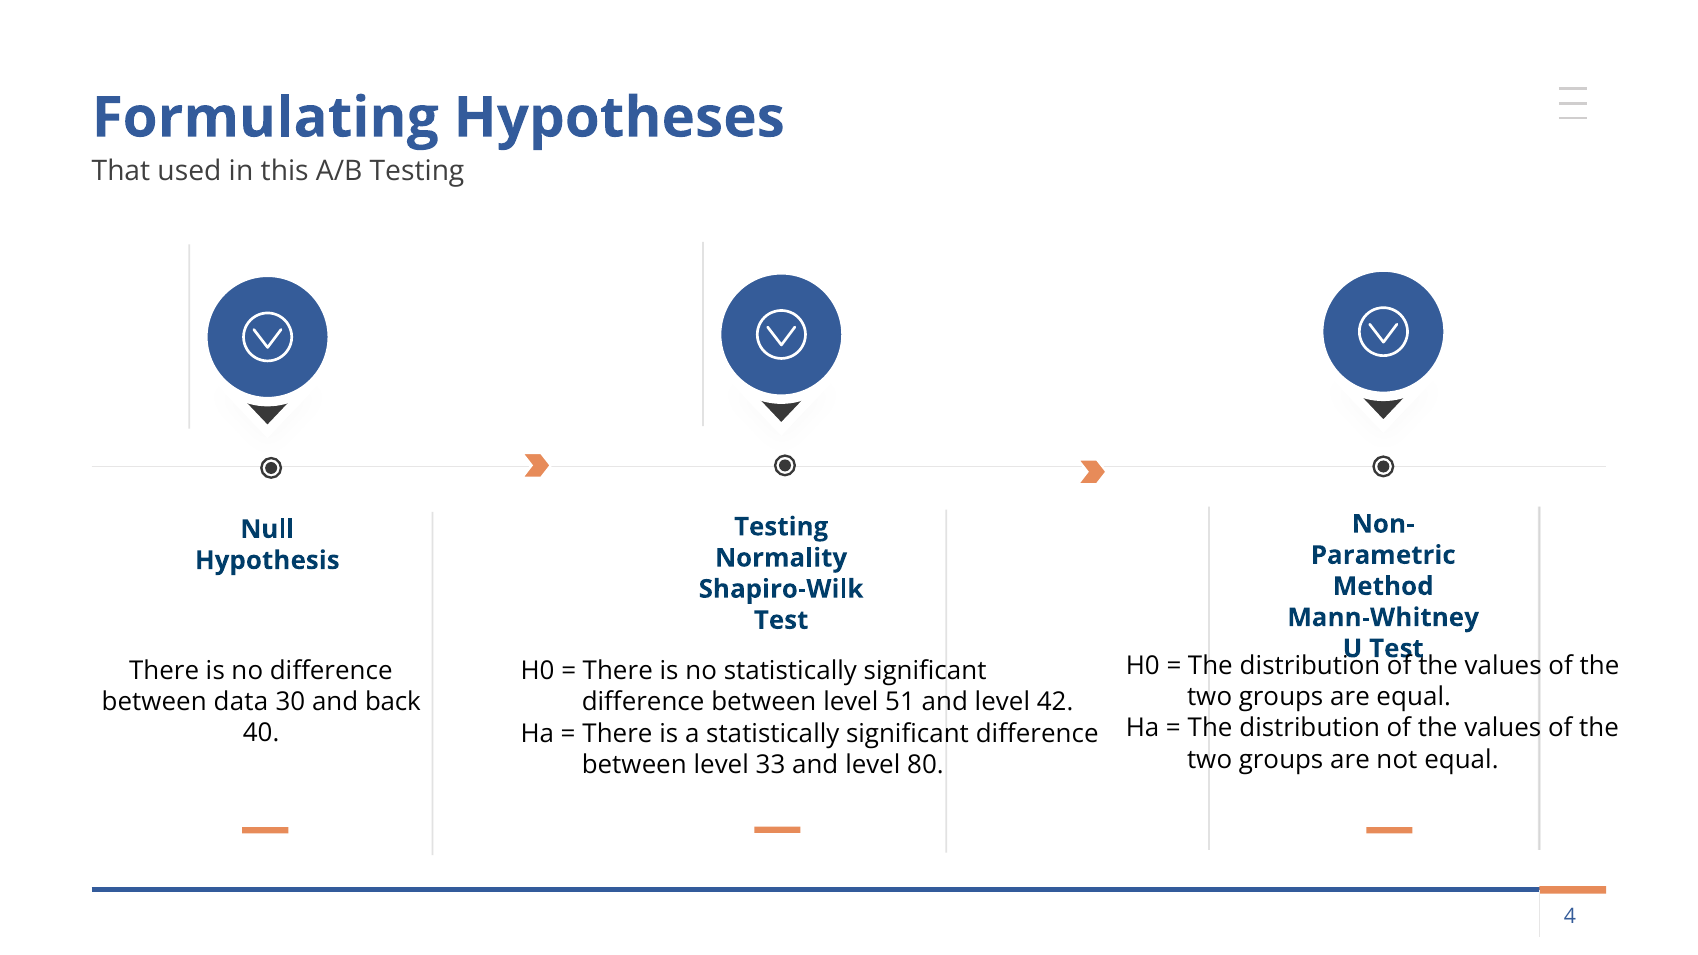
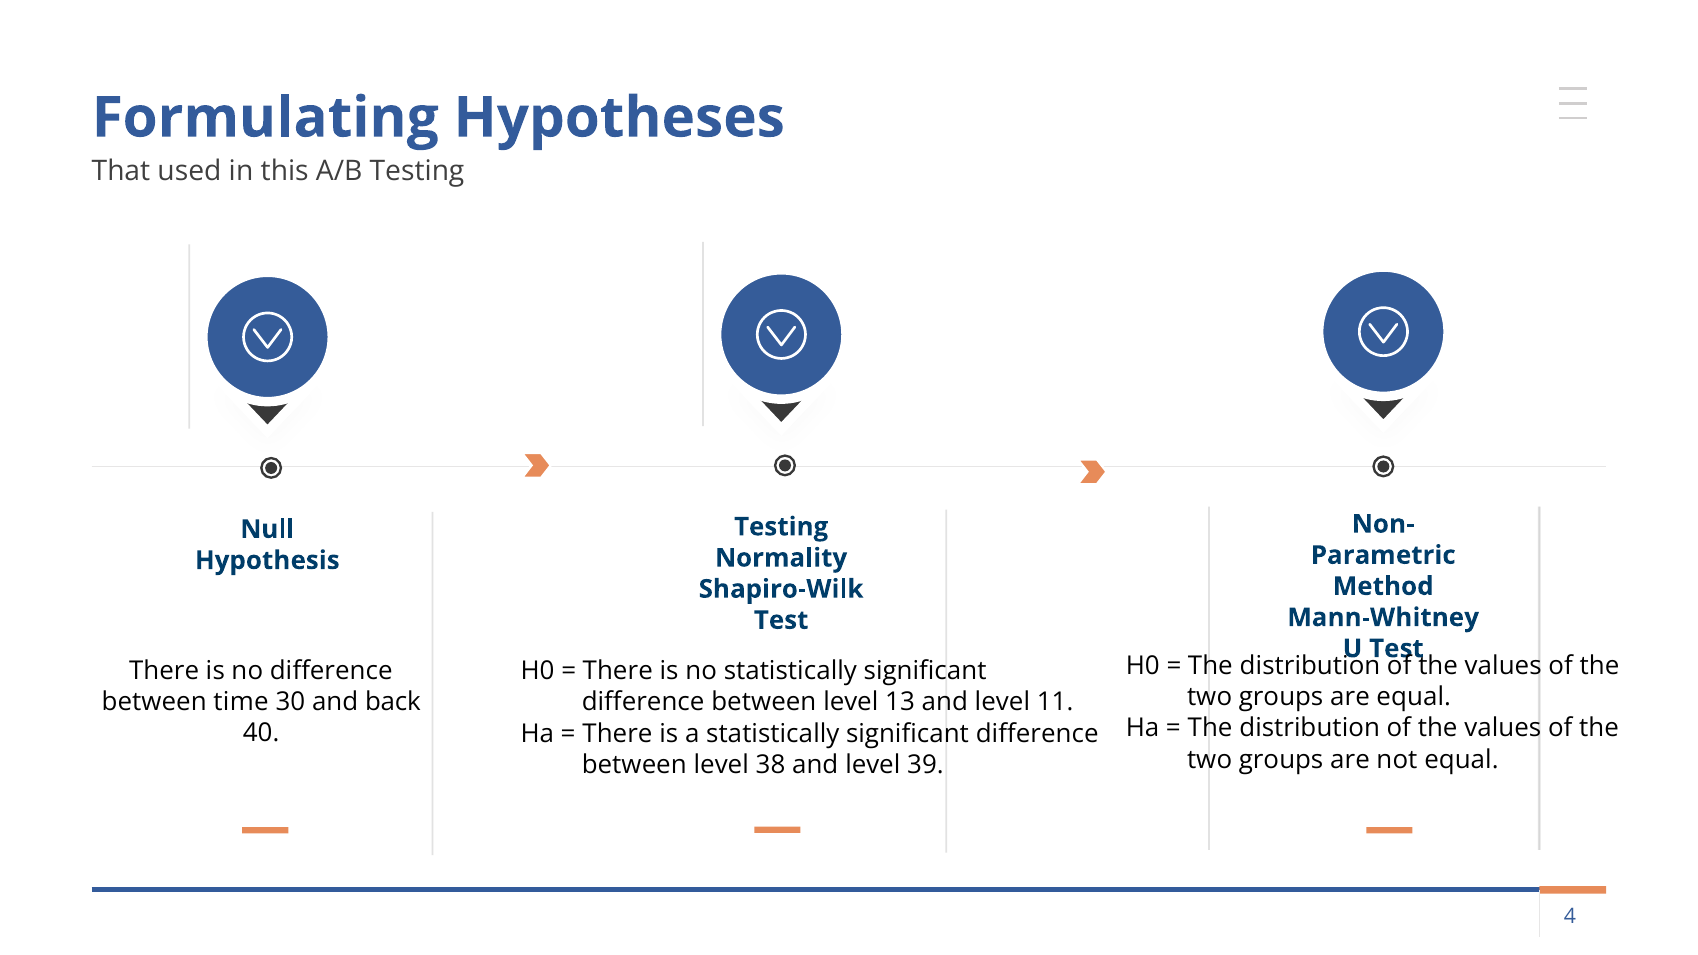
data: data -> time (241, 702)
51: 51 -> 13 (900, 703)
42: 42 -> 11 (1055, 703)
33: 33 -> 38 (771, 765)
80: 80 -> 39 (925, 765)
